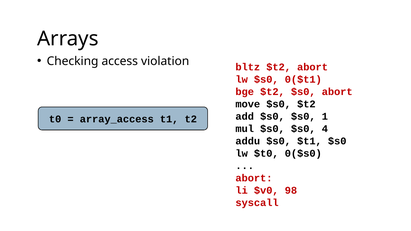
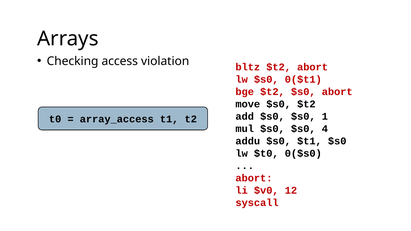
98: 98 -> 12 (291, 191)
